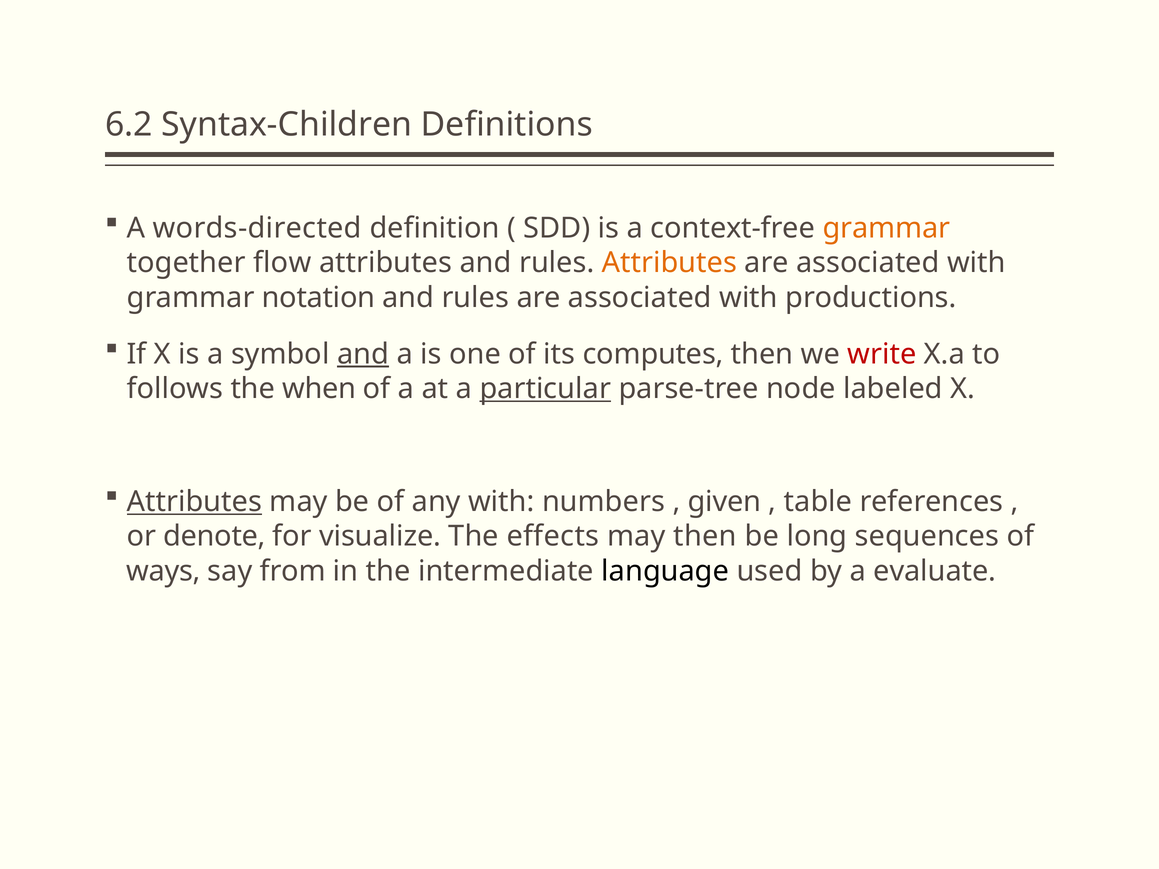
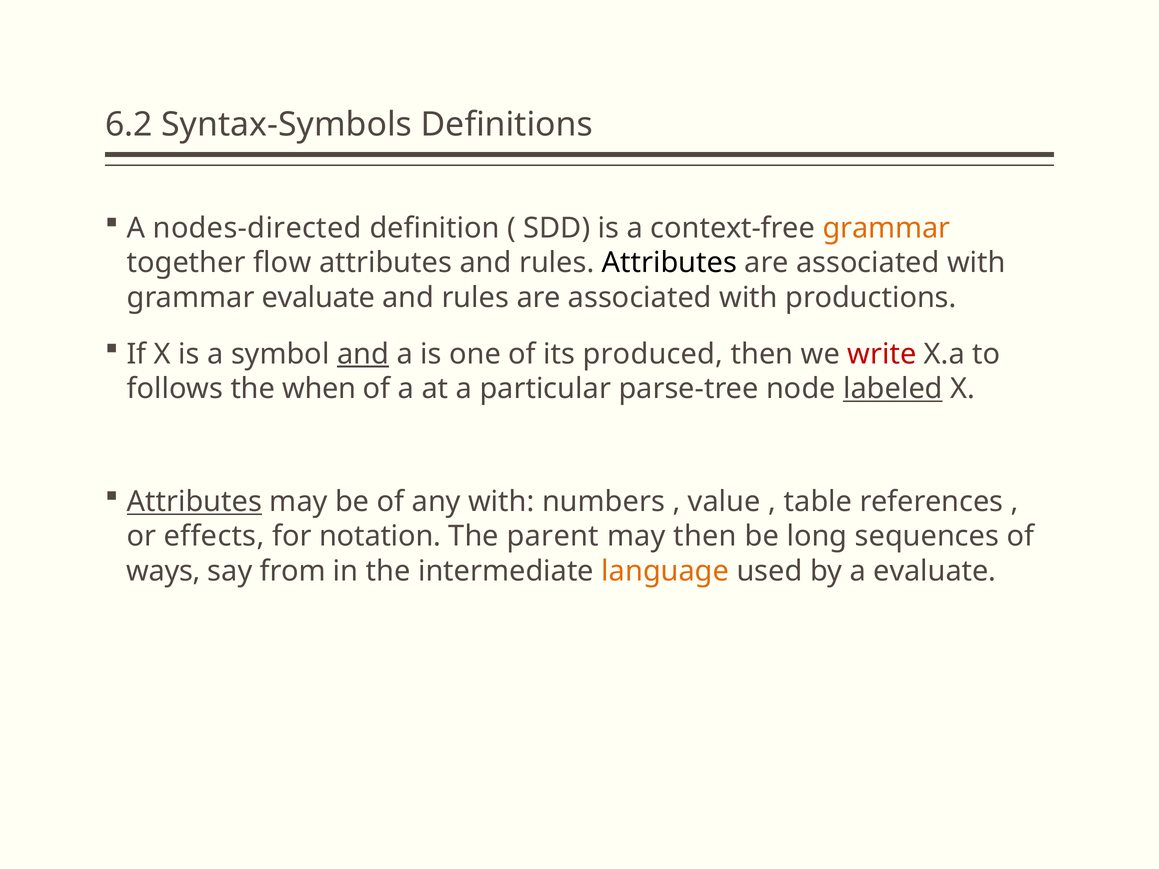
Syntax-Children: Syntax-Children -> Syntax-Symbols (287, 124)
words-directed: words-directed -> nodes-directed (257, 228)
Attributes colour: orange -> black (669, 263)
grammar notation: notation -> evaluate (318, 298)
computes: computes -> produced (653, 354)
particular underline: present -> none (545, 389)
labeled underline: none -> present (893, 389)
given: given -> value (724, 502)
denote: denote -> effects (214, 537)
visualize: visualize -> notation (380, 537)
effects: effects -> parent (553, 537)
language colour: black -> orange (665, 571)
